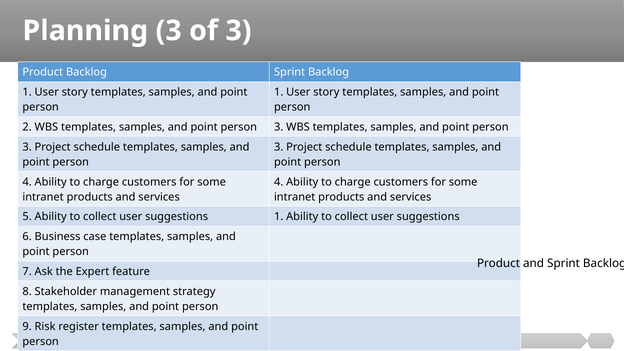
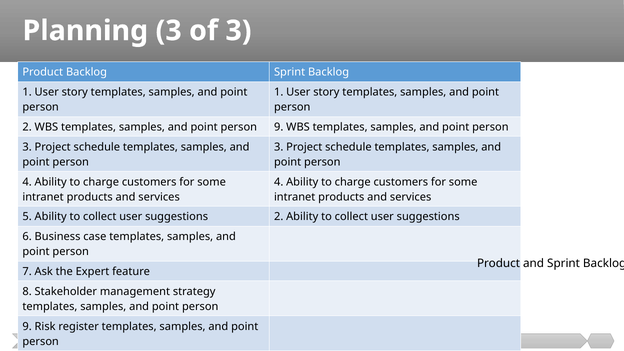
3: 3 -> 9 (279, 127)
suggestions 1: 1 -> 2 (279, 217)
